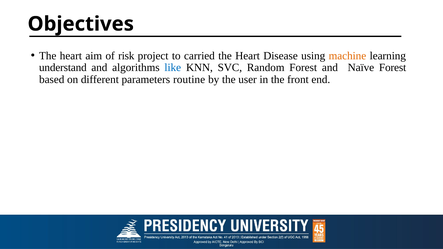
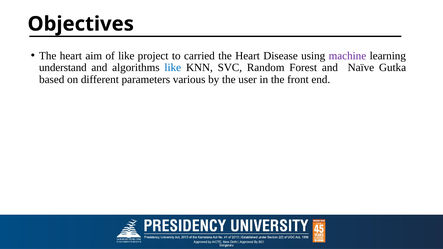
of risk: risk -> like (126, 56)
machine colour: orange -> purple (347, 56)
Naïve Forest: Forest -> Gutka (393, 68)
routine: routine -> various (189, 80)
